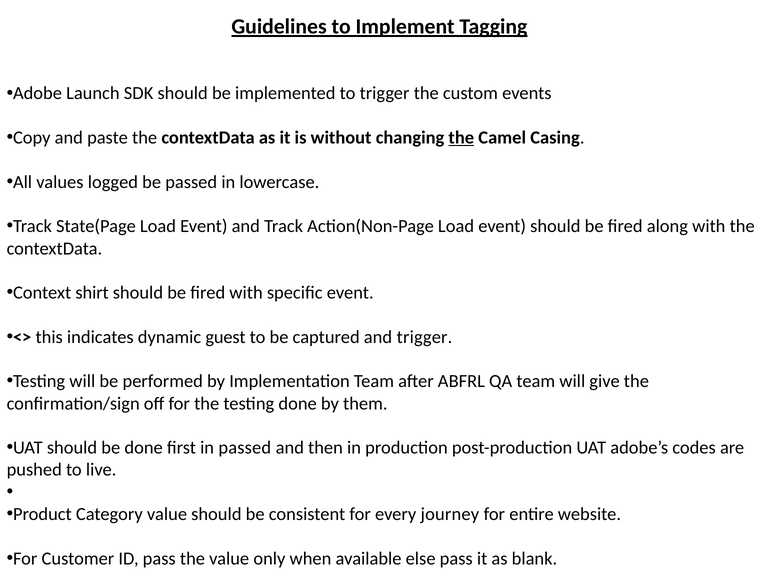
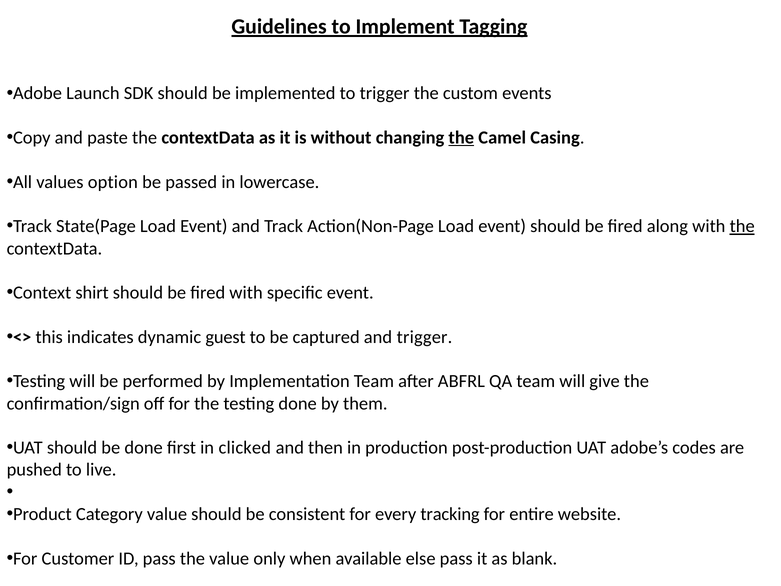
logged: logged -> option (113, 182)
the underline: none -> present (742, 226)
in passed: passed -> clicked (245, 448)
journey: journey -> tracking (450, 514)
